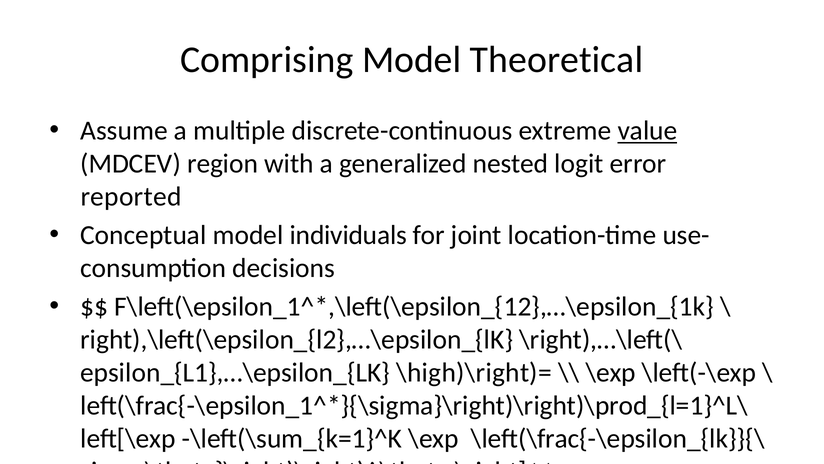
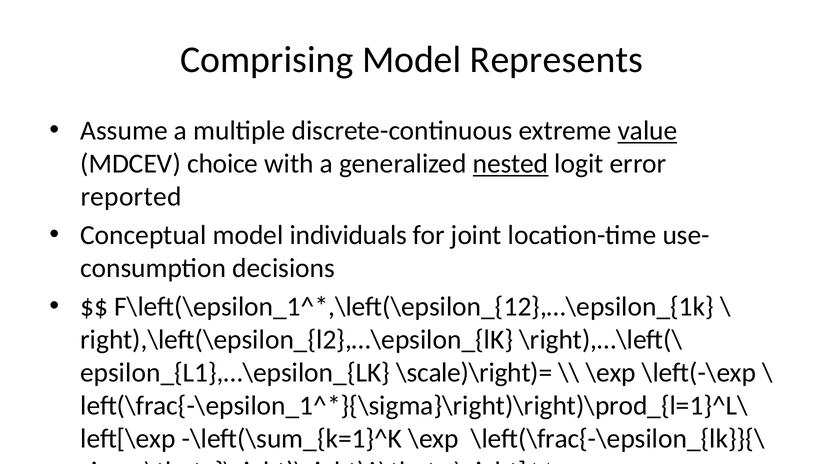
Theoretical: Theoretical -> Represents (556, 60)
region: region -> choice (223, 164)
nested underline: none -> present (511, 164)
\high)\right)=: \high)\right)= -> \scale)\right)= (474, 372)
